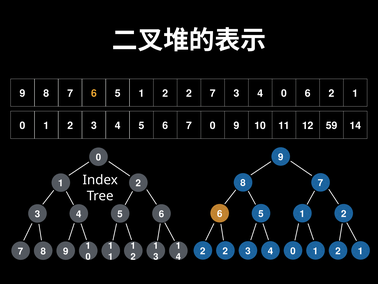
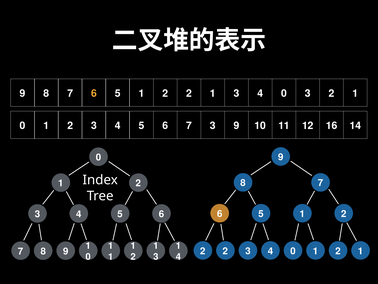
2 2 7: 7 -> 1 (213, 93)
0 6: 6 -> 3 (308, 93)
7 0: 0 -> 3 (213, 125)
59: 59 -> 16 (332, 125)
